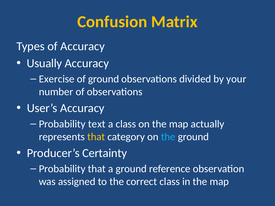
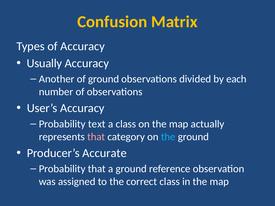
Exercise: Exercise -> Another (57, 79)
your: your -> each (236, 79)
that colour: yellow -> pink (96, 137)
Certainty: Certainty -> Accurate (105, 153)
